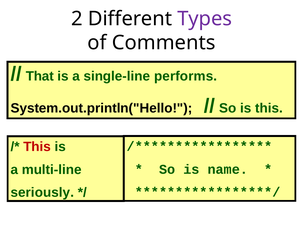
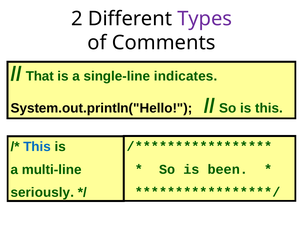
performs: performs -> indicates (186, 76)
This colour: red -> blue (37, 147)
name: name -> been (228, 170)
